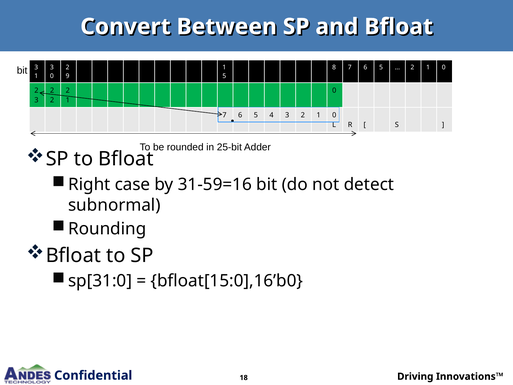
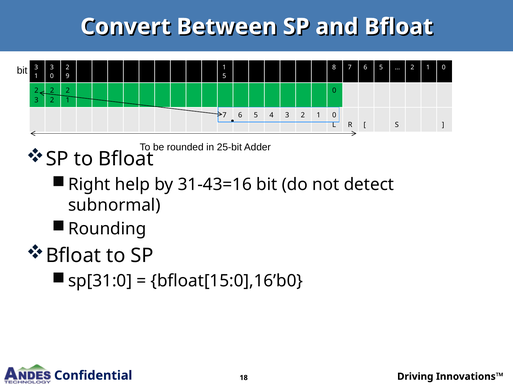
case: case -> help (132, 184)
31-59=16: 31-59=16 -> 31-43=16 (215, 184)
